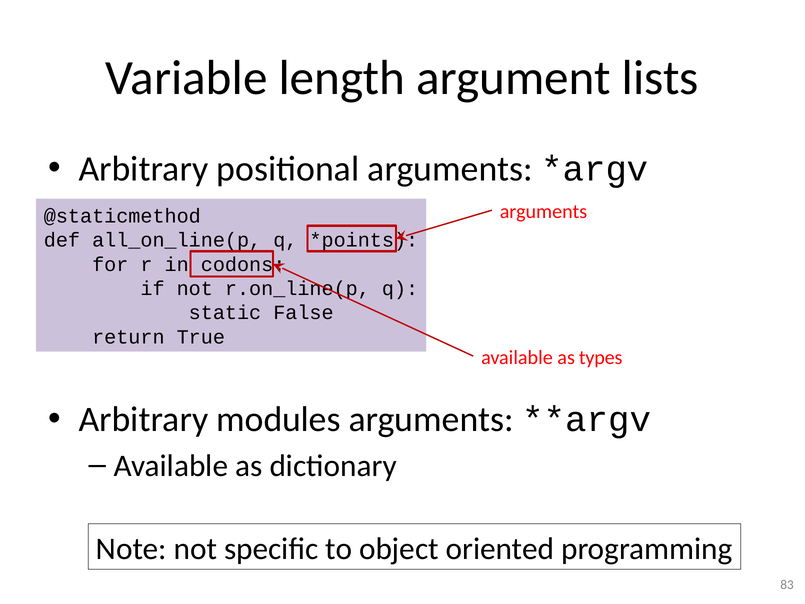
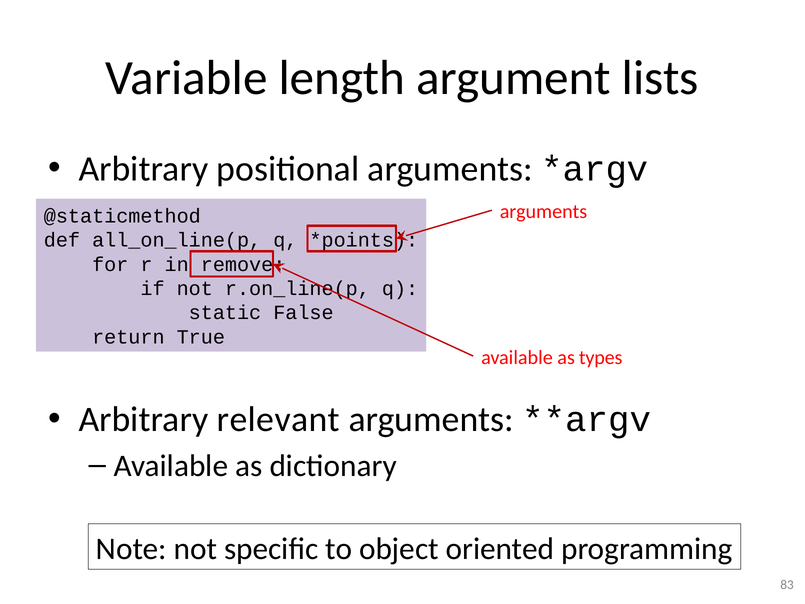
codons: codons -> remove (243, 264)
modules: modules -> relevant (278, 419)
